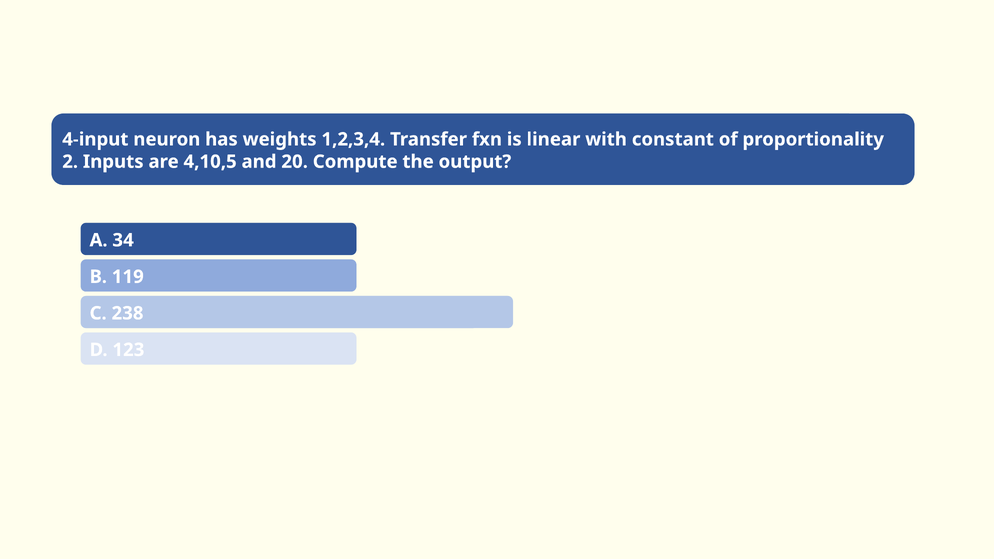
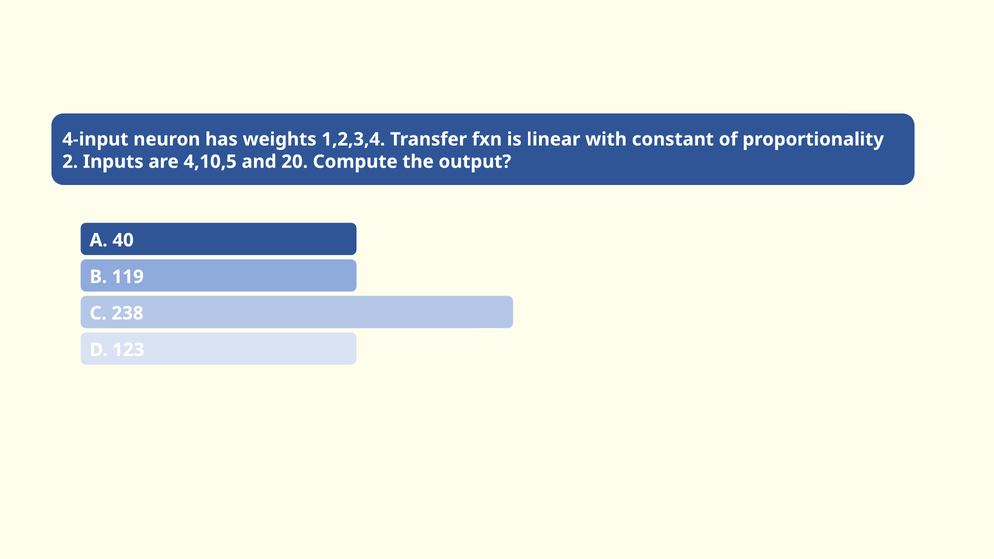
34: 34 -> 40 (123, 240)
